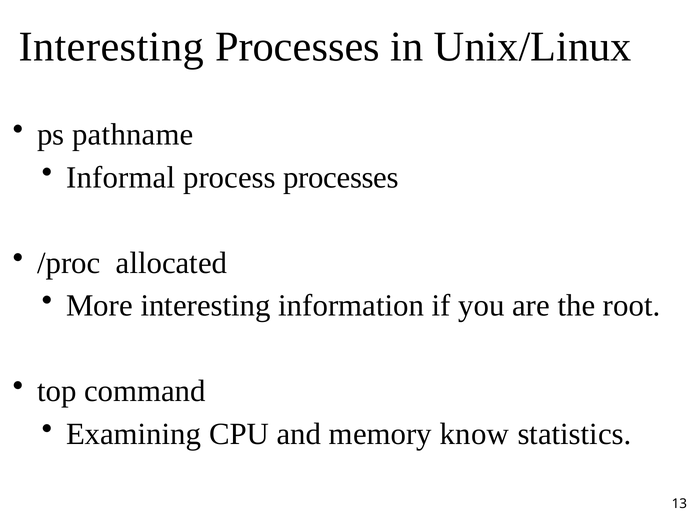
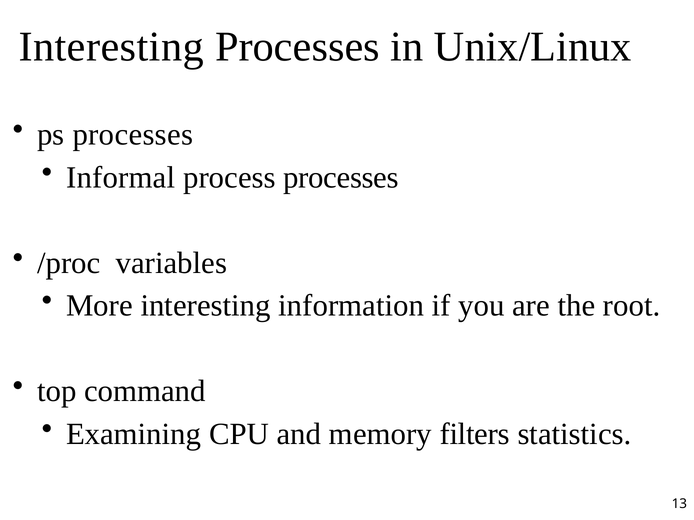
ps pathname: pathname -> processes (133, 135)
allocated: allocated -> variables (172, 263)
know: know -> filters (475, 434)
